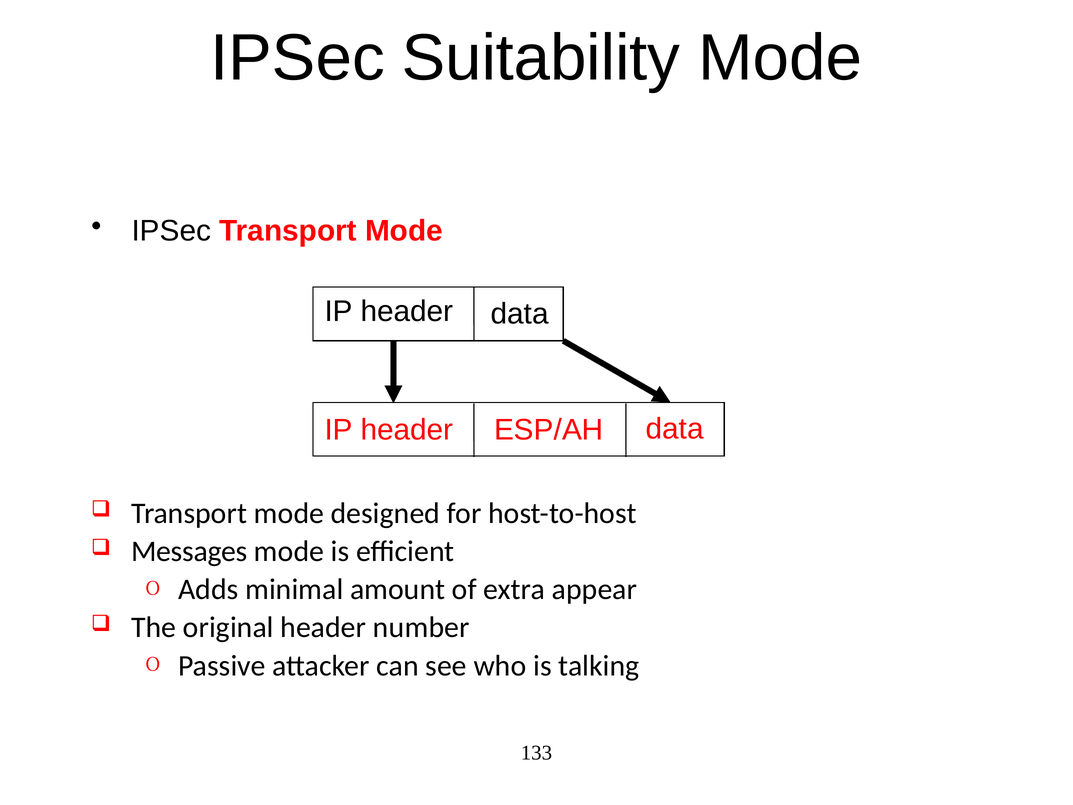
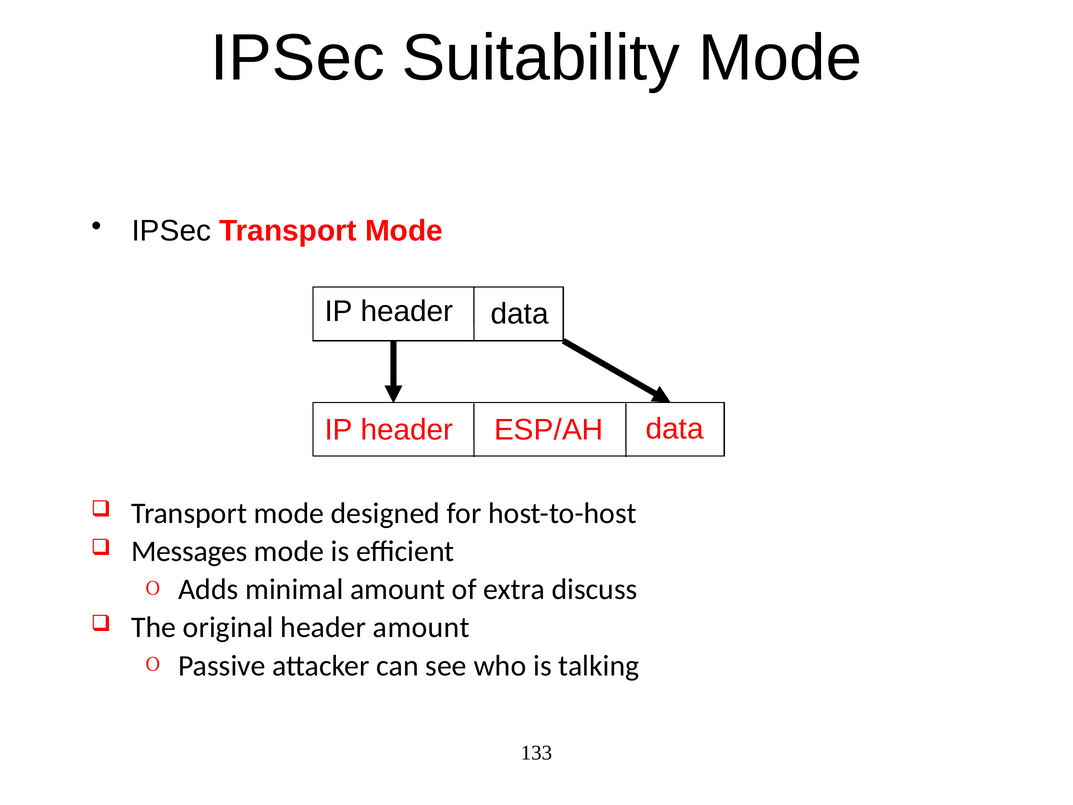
appear: appear -> discuss (594, 589)
header number: number -> amount (421, 627)
